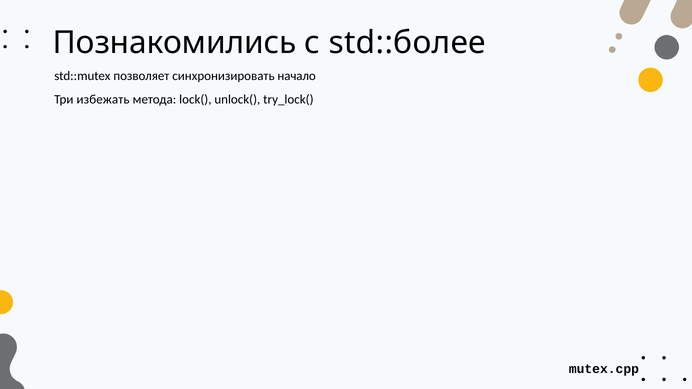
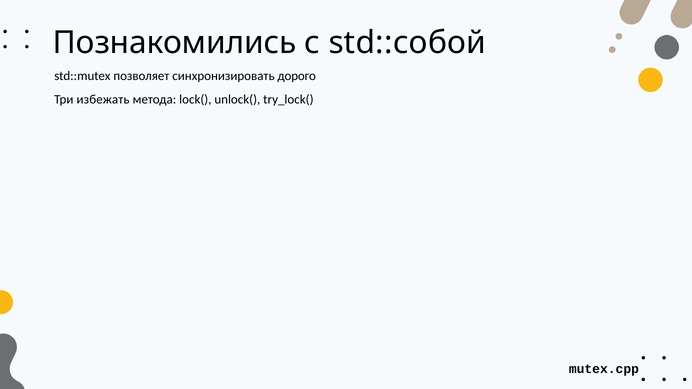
std::более: std::более -> std::собой (407, 43)
начало: начало -> дорого (297, 76)
